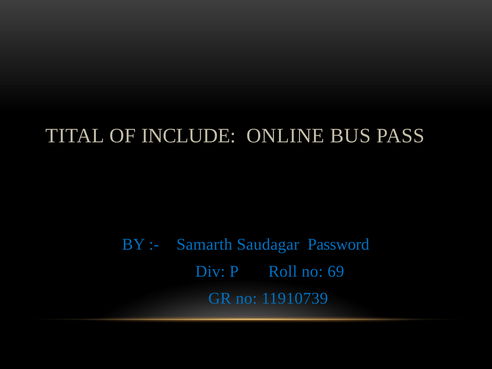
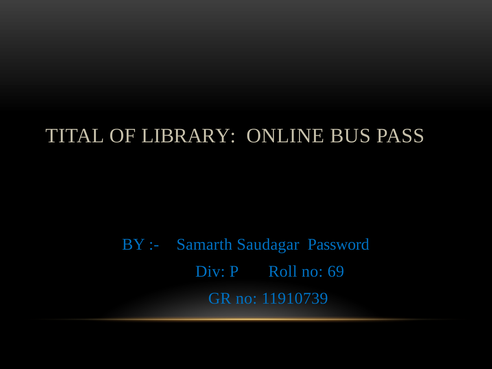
INCLUDE: INCLUDE -> LIBRARY (189, 136)
